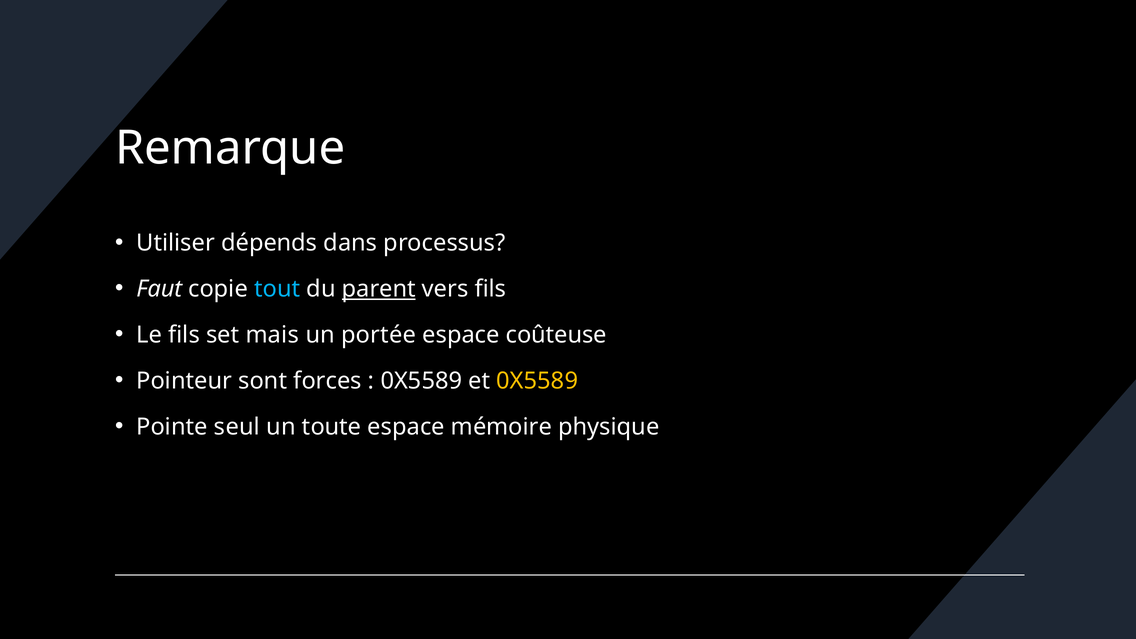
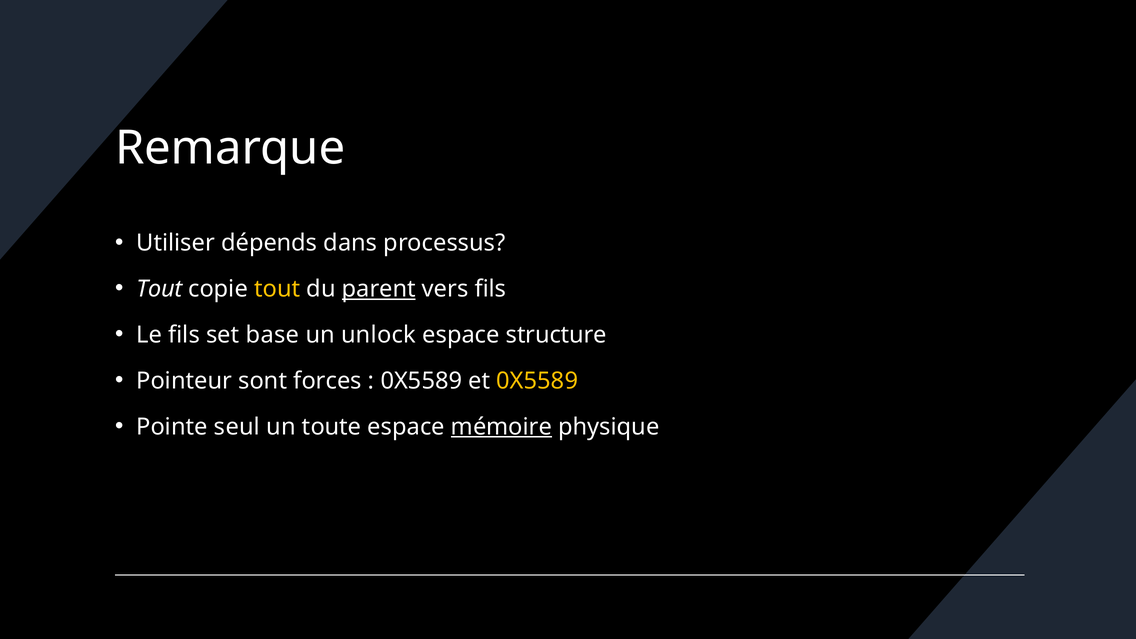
Faut: Faut -> Tout (159, 289)
tout colour: light blue -> yellow (277, 289)
mais: mais -> base (272, 335)
portée: portée -> unlock (378, 335)
coûteuse: coûteuse -> structure (556, 335)
mémoire underline: none -> present (501, 427)
